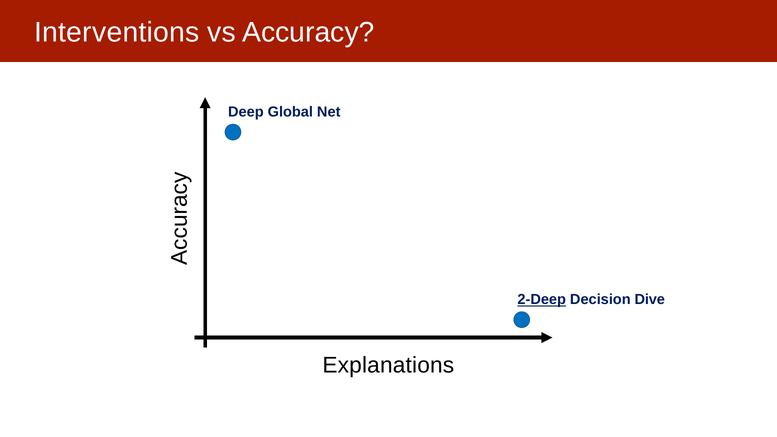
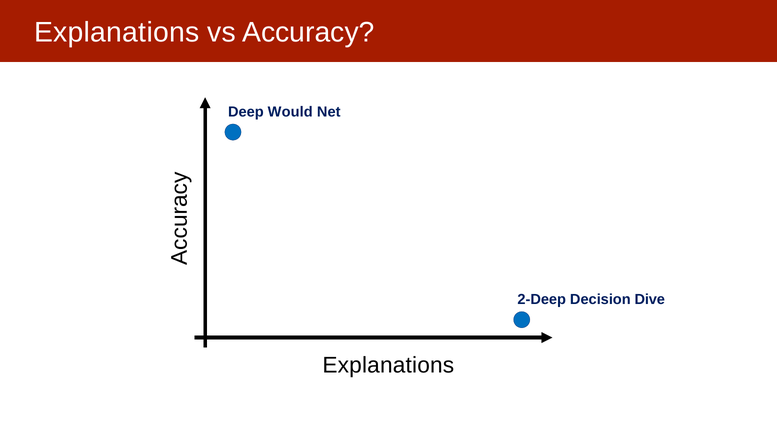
Interventions: Interventions -> Explanations (117, 32)
Global: Global -> Would (290, 112)
2-Deep underline: present -> none (542, 300)
